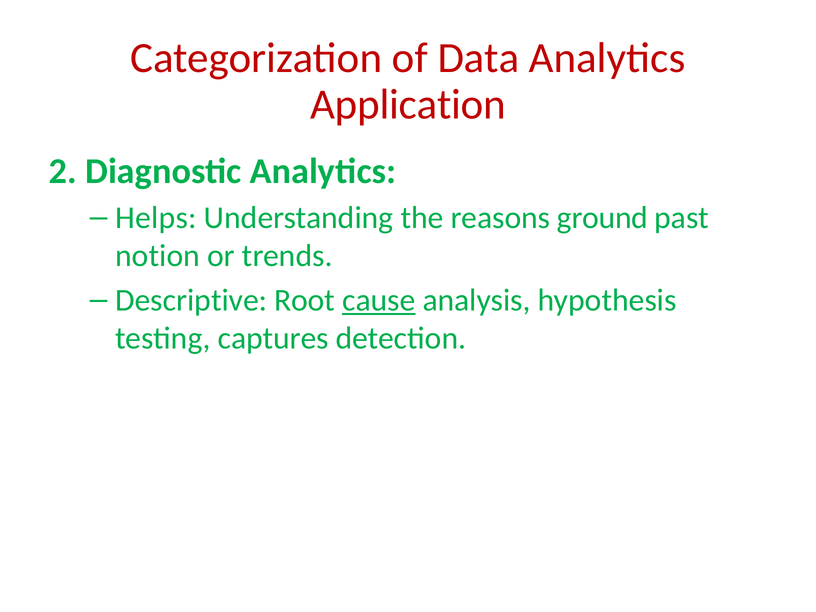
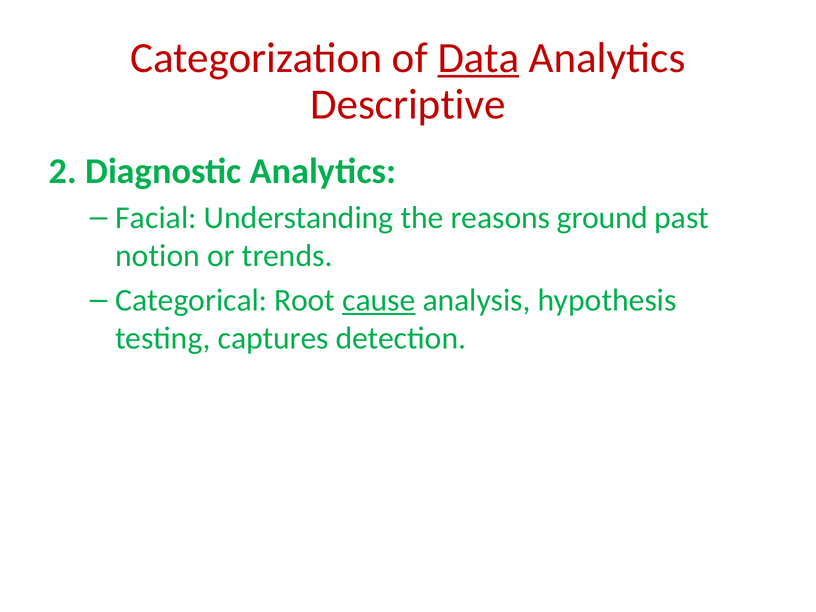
Data underline: none -> present (478, 58)
Application: Application -> Descriptive (408, 104)
Helps: Helps -> Facial (156, 218)
Descriptive: Descriptive -> Categorical (191, 300)
